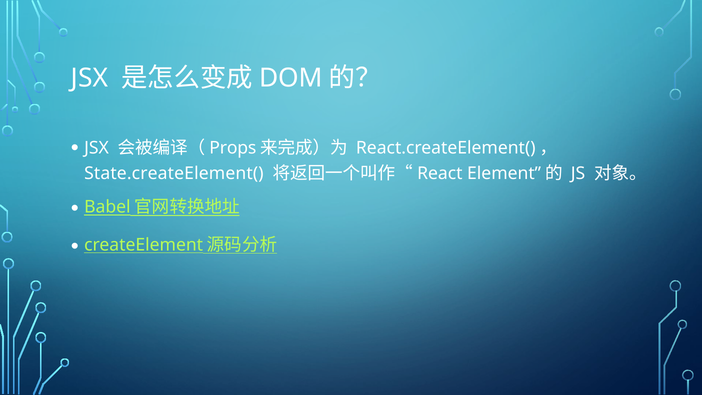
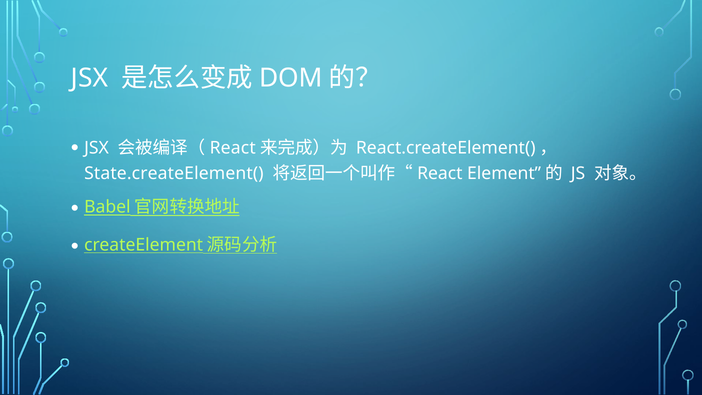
Props: Props -> React (233, 148)
